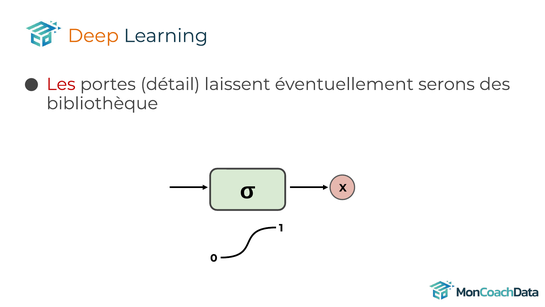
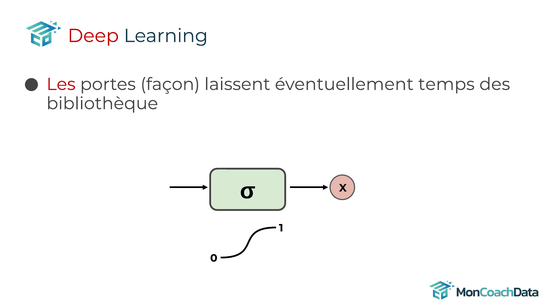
Deep colour: orange -> red (93, 36)
détail: détail -> façon (170, 84)
serons: serons -> temps (446, 84)
